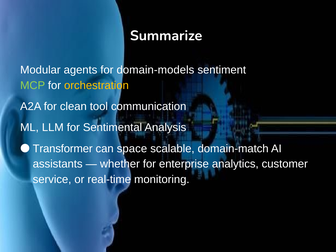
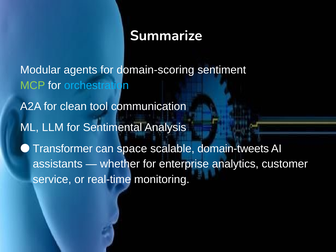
domain-models: domain-models -> domain-scoring (155, 70)
orchestration colour: yellow -> light blue (96, 85)
domain-match: domain-match -> domain-tweets (233, 149)
